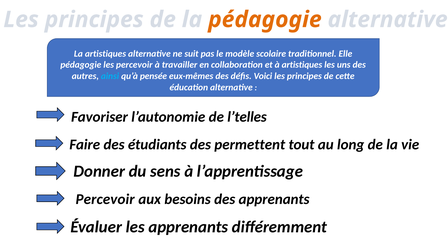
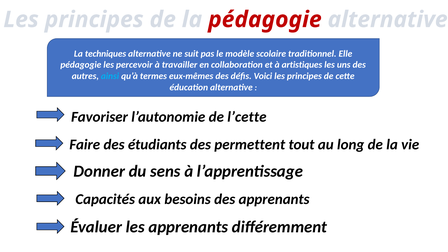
pédagogie colour: orange -> red (265, 20)
La artistiques: artistiques -> techniques (106, 54)
pensée: pensée -> termes (153, 76)
l’telles: l’telles -> l’cette (247, 117)
Percevoir: Percevoir -> Capacités (105, 199)
